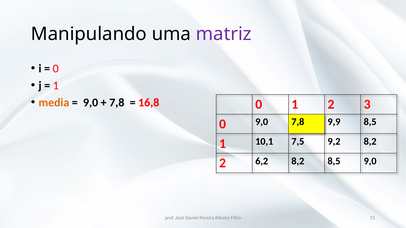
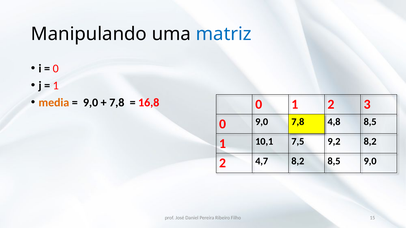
matriz colour: purple -> blue (224, 34)
9,9: 9,9 -> 4,8 (334, 122)
6,2: 6,2 -> 4,7 (262, 161)
